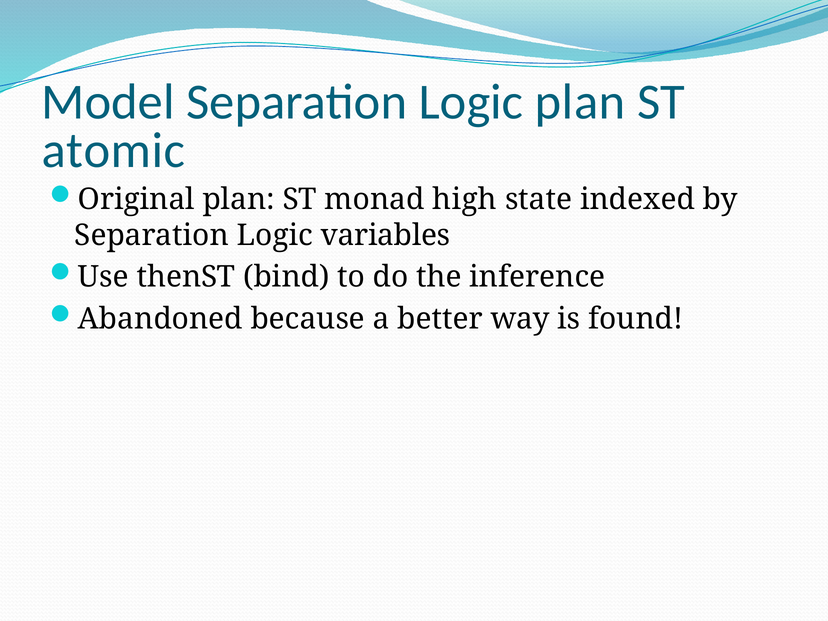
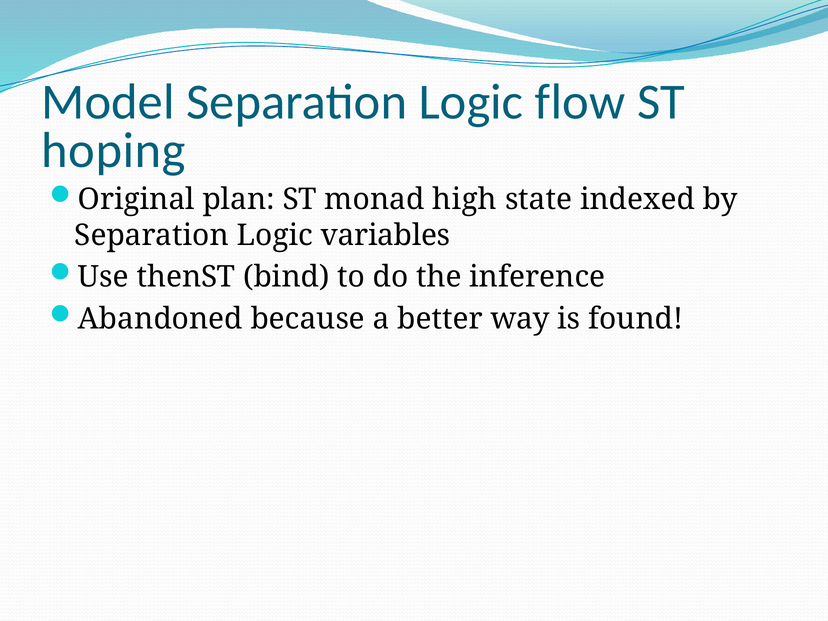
Logic plan: plan -> flow (580, 102)
atomic: atomic -> hoping (113, 151)
